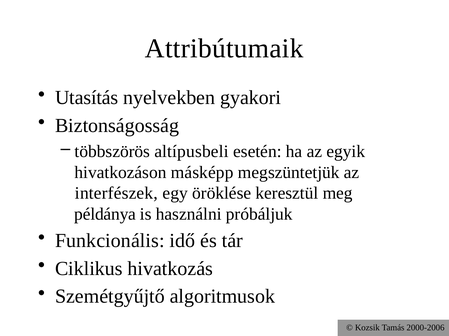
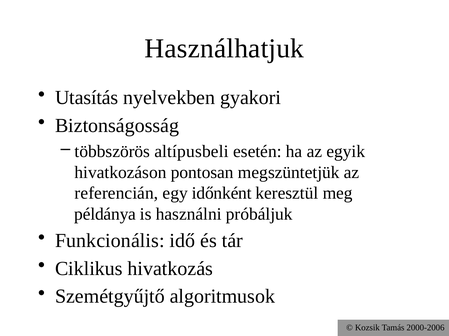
Attribútumaik: Attribútumaik -> Használhatjuk (224, 49)
másképp: másképp -> pontosan (202, 173)
interfészek: interfészek -> referencián (116, 194)
öröklése: öröklése -> időnként (222, 194)
